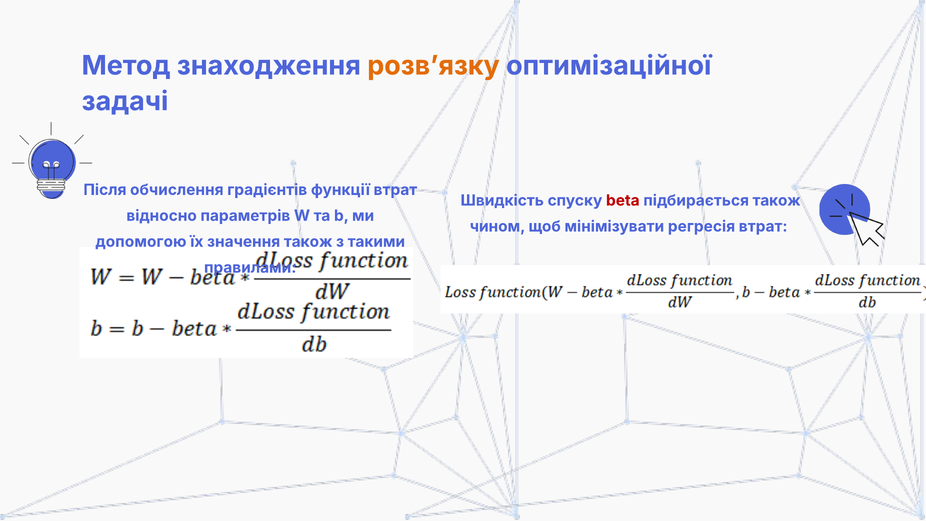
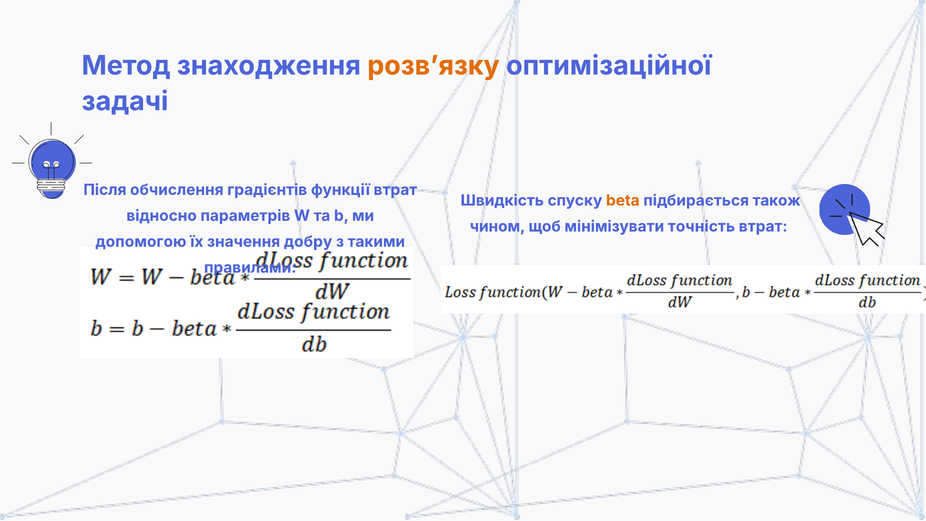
beta colour: red -> orange (623, 200)
регресія: регресія -> точність (701, 226)
значення також: також -> добру (308, 242)
